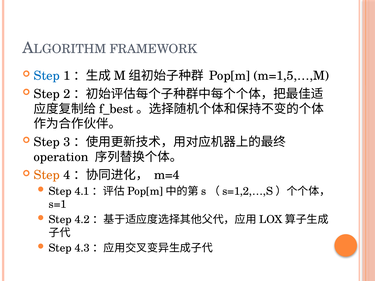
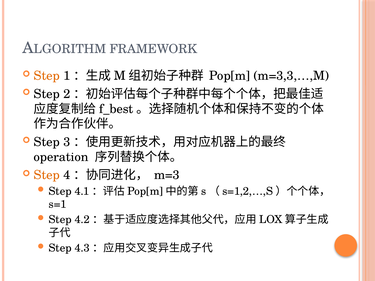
Step colour: blue -> orange (47, 76)
m=1,5,…,M: m=1,5,…,M -> m=3,3,…,M (291, 76)
m=4: m=4 -> m=3 (167, 175)
